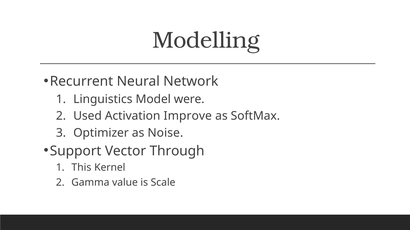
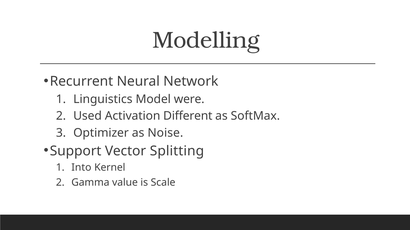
Improve: Improve -> Different (188, 116)
Through: Through -> Splitting (177, 151)
This: This -> Into (81, 168)
